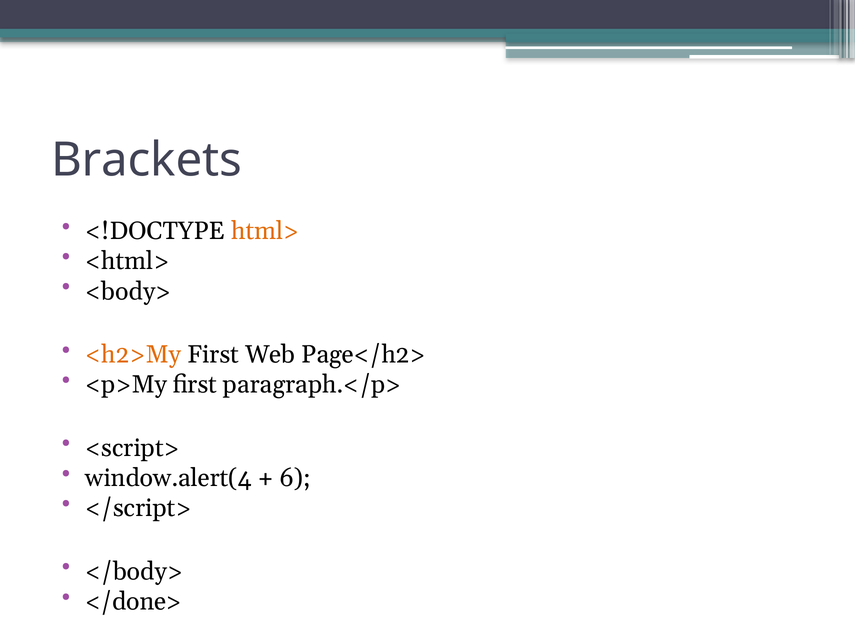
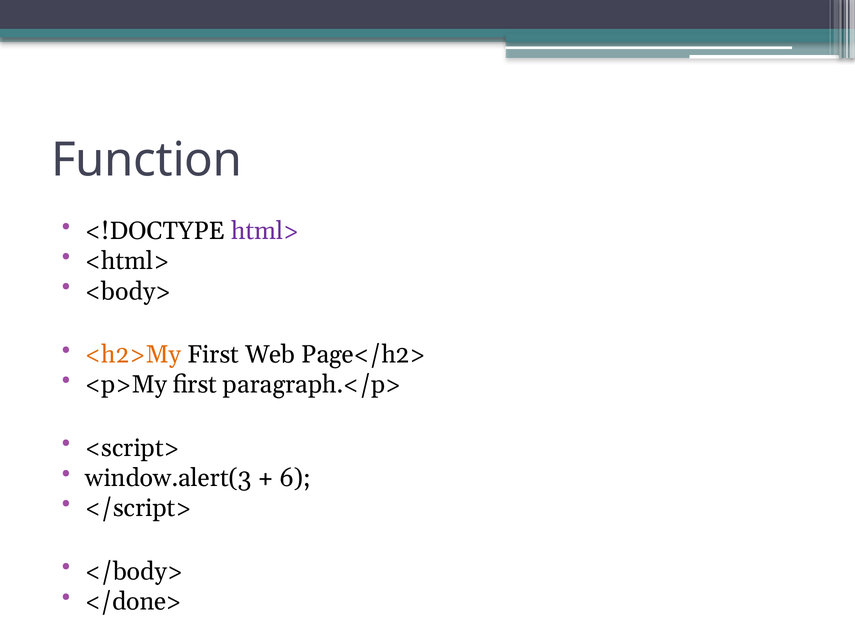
Brackets: Brackets -> Function (147, 160)
html> colour: orange -> purple (265, 231)
window.alert(4: window.alert(4 -> window.alert(3 (169, 478)
